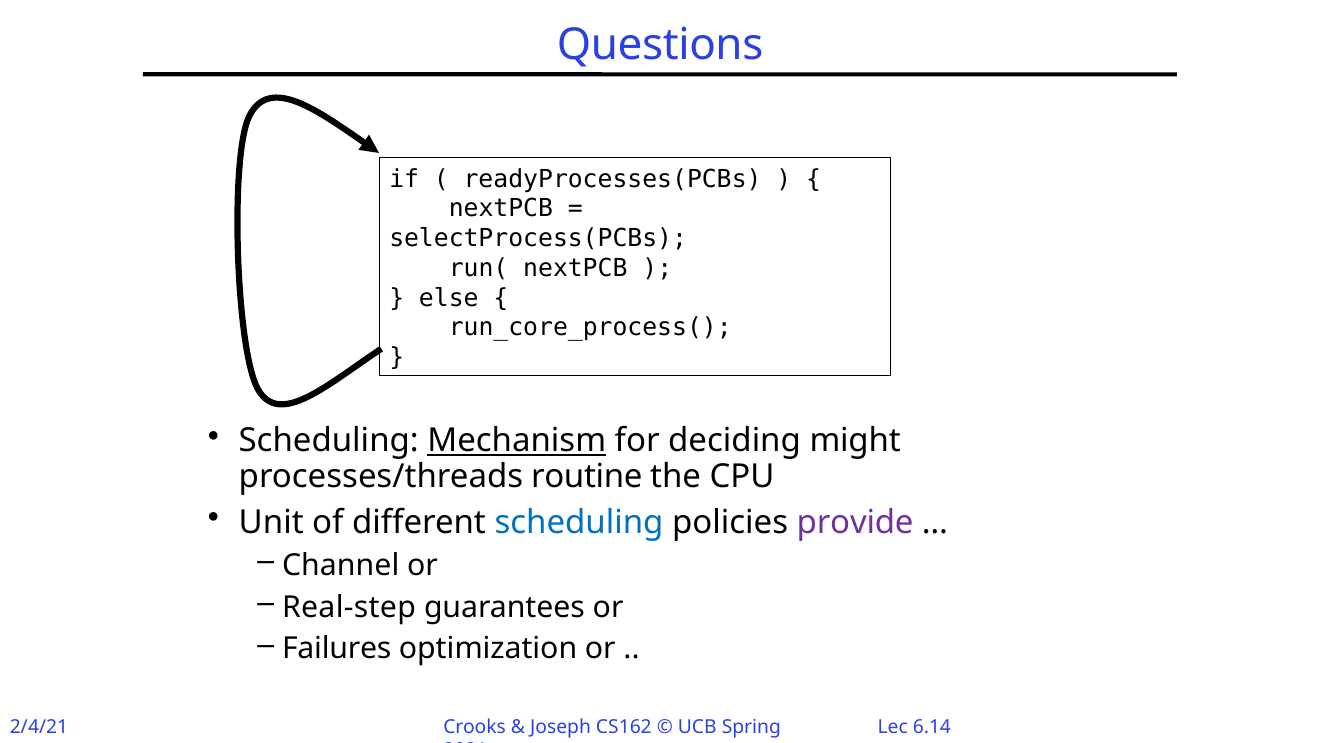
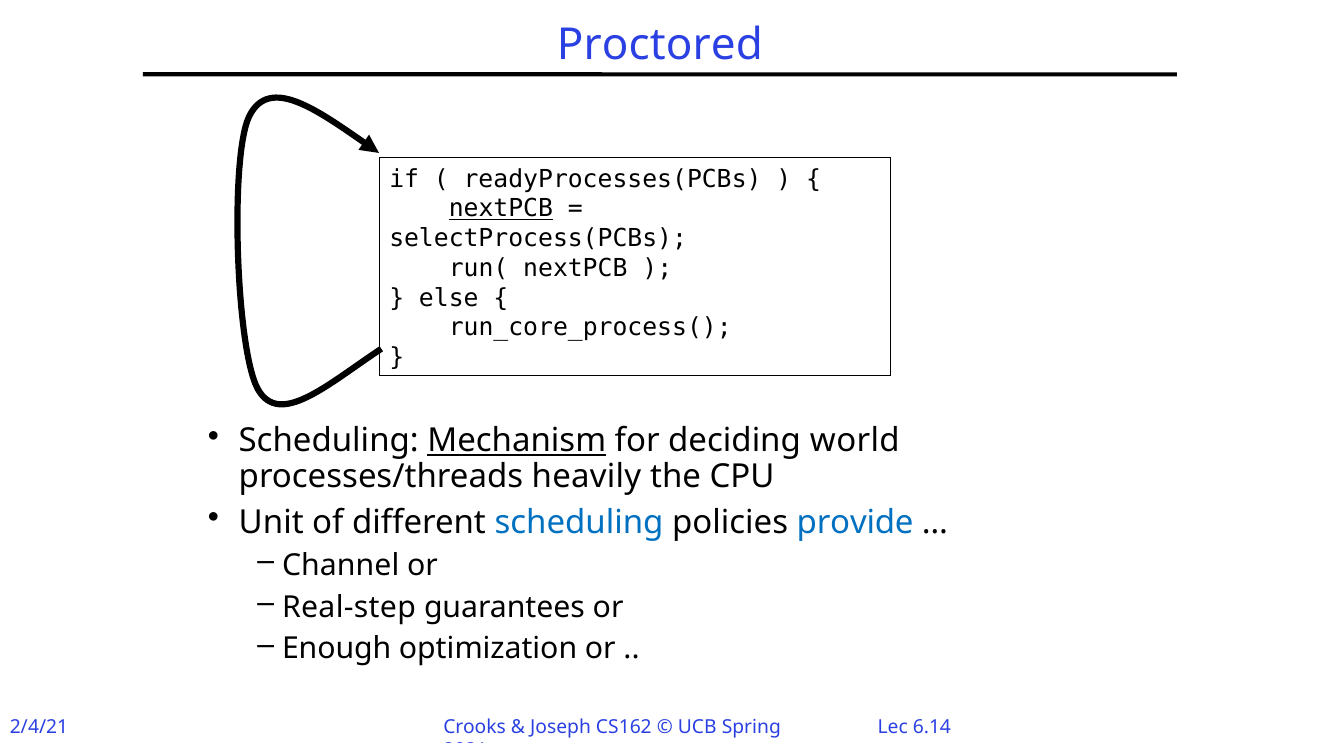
Questions: Questions -> Proctored (660, 45)
nextPCB underline: none -> present (501, 209)
might: might -> world (855, 441)
routine: routine -> heavily (587, 476)
provide colour: purple -> blue (855, 522)
Failures: Failures -> Enough (337, 648)
